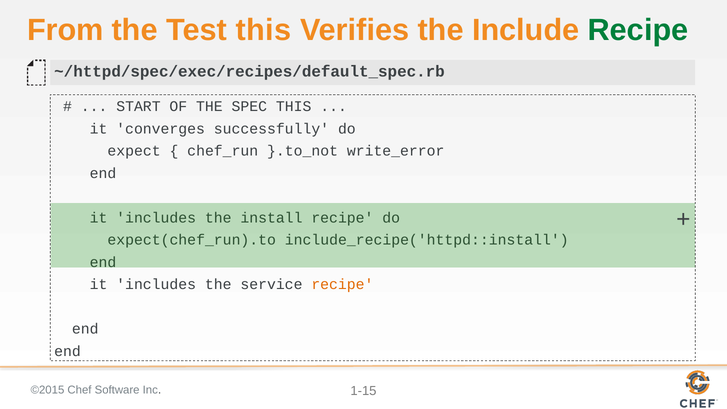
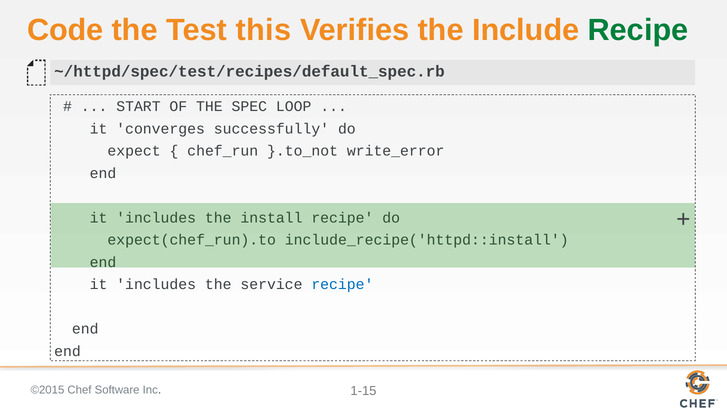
From: From -> Code (65, 30)
~/httpd/spec/exec/recipes/default_spec.rb: ~/httpd/spec/exec/recipes/default_spec.rb -> ~/httpd/spec/test/recipes/default_spec.rb (250, 72)
SPEC THIS: THIS -> LOOP (294, 106)
recipe colour: orange -> blue (342, 284)
